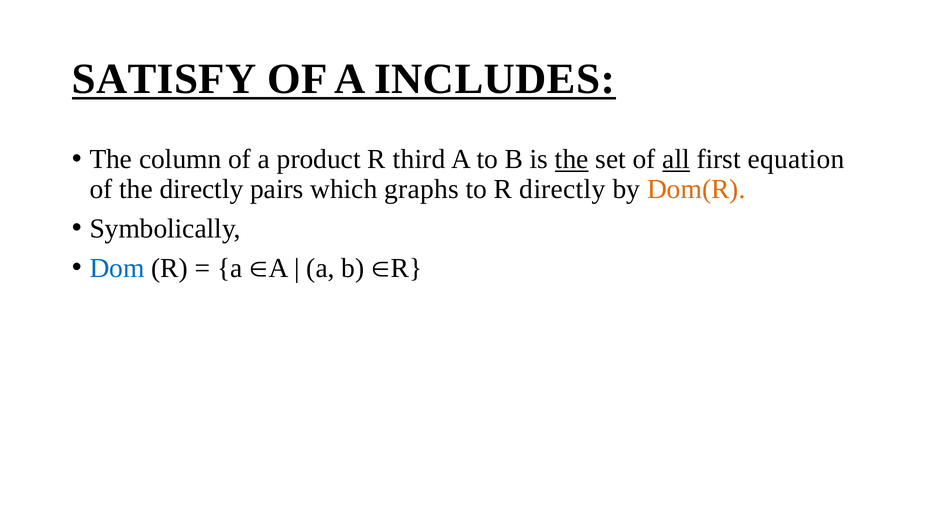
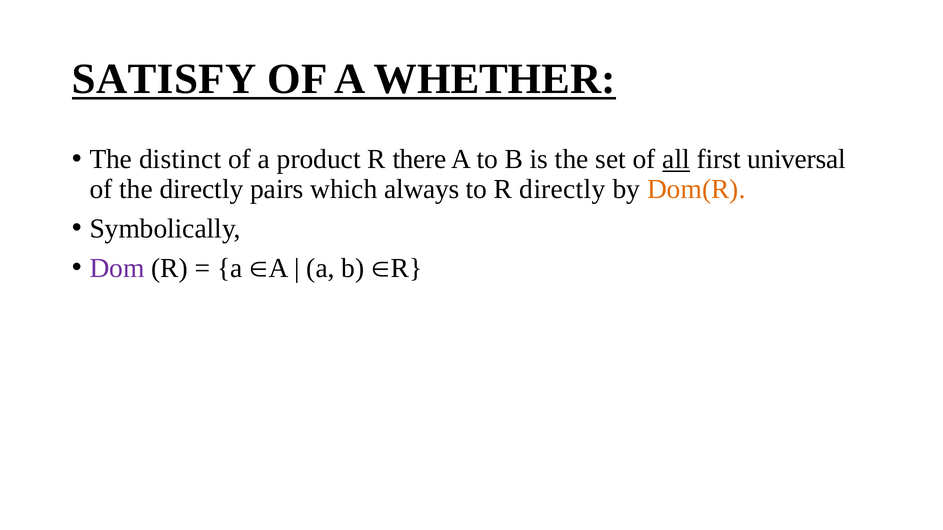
INCLUDES: INCLUDES -> WHETHER (495, 79)
column: column -> distinct (180, 159)
third: third -> there (419, 159)
the underline: present -> none (572, 159)
equation: equation -> universal (796, 159)
graphs: graphs -> always (422, 189)
Dom colour: blue -> purple (117, 268)
